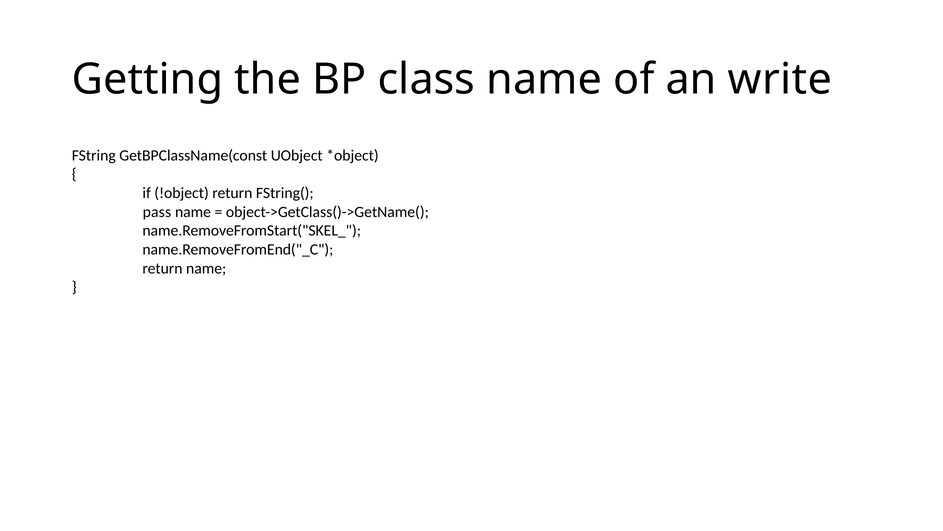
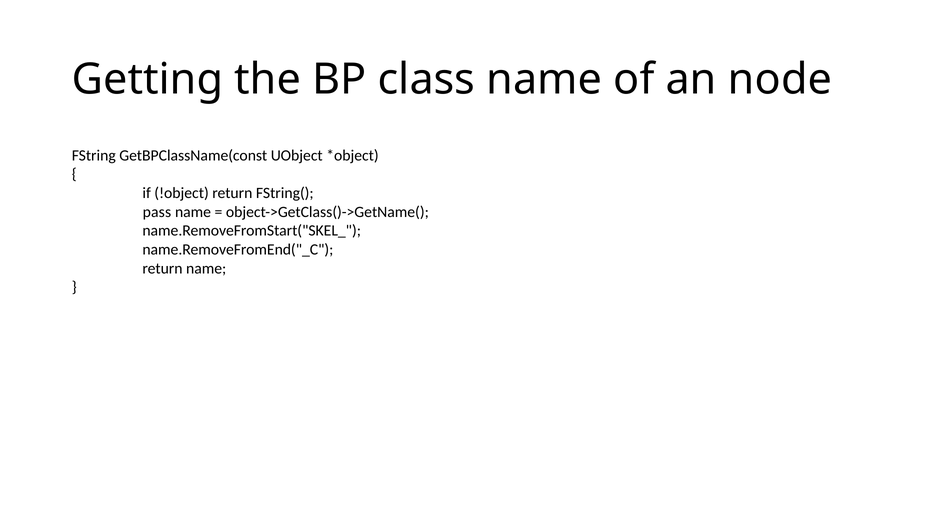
write: write -> node (780, 79)
